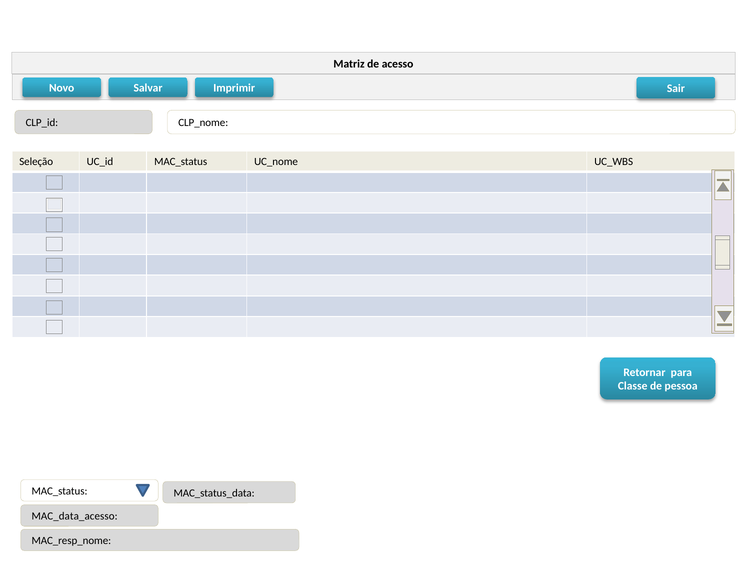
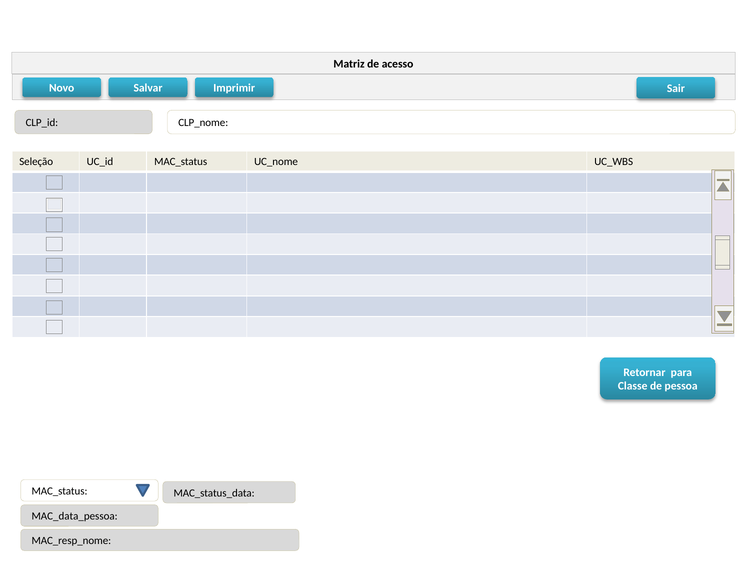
MAC_data_acesso: MAC_data_acesso -> MAC_data_pessoa (75, 516)
